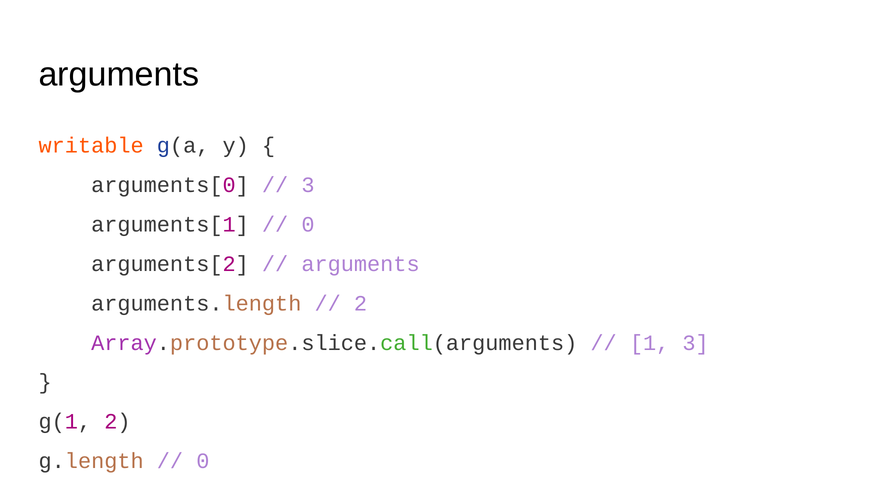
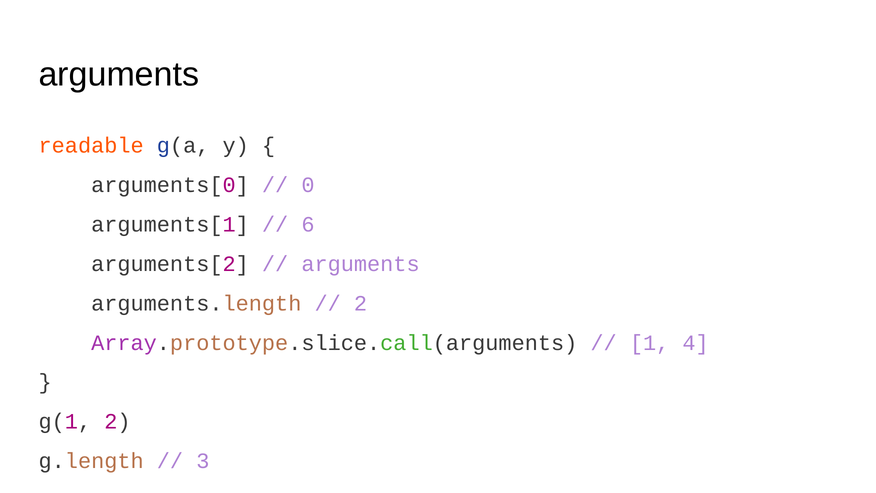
writable: writable -> readable (91, 146)
3: 3 -> 0 (308, 185)
0: 0 -> 6 (308, 224)
1 3: 3 -> 4 (696, 343)
0: 0 -> 3 (203, 461)
